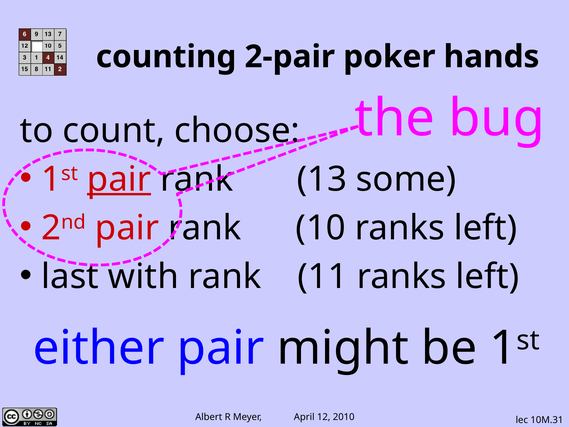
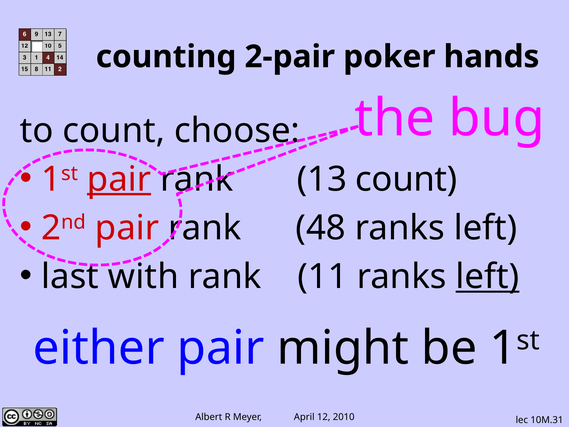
some: some -> count (406, 179)
10: 10 -> 48 (321, 228)
left underline: none -> present (487, 276)
